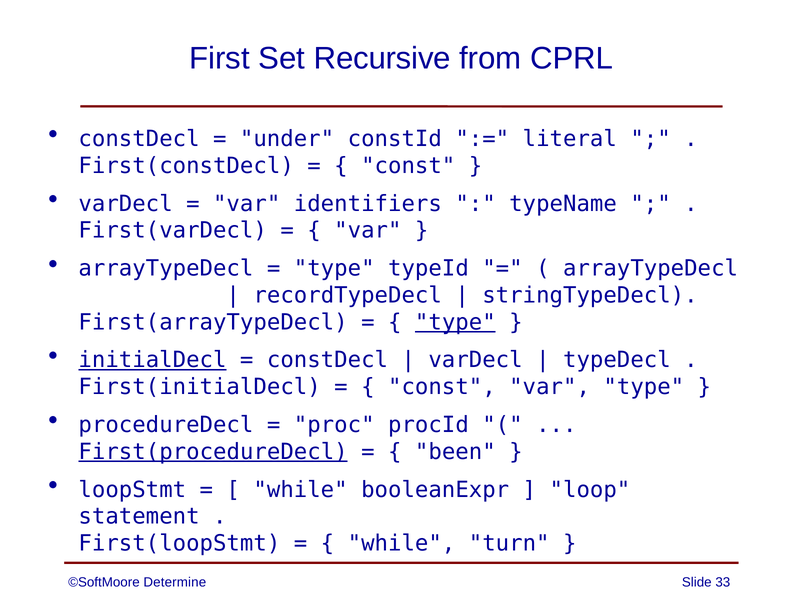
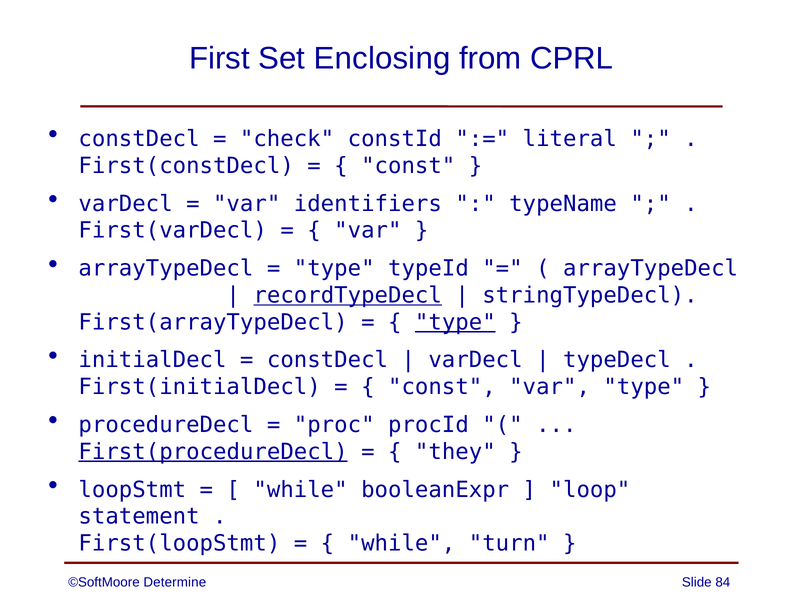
Recursive: Recursive -> Enclosing (382, 58)
under: under -> check (287, 139)
recordTypeDecl underline: none -> present (348, 295)
initialDecl underline: present -> none (153, 360)
been: been -> they (455, 451)
33: 33 -> 84 (723, 582)
